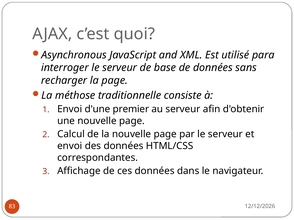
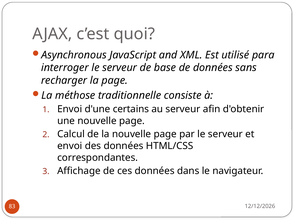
premier: premier -> certains (131, 109)
